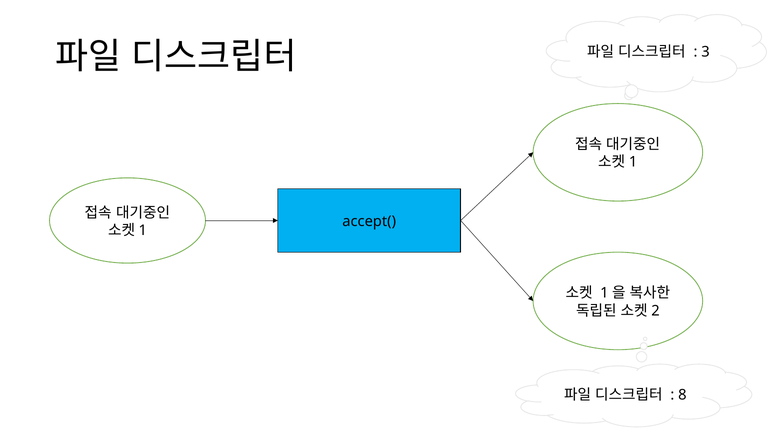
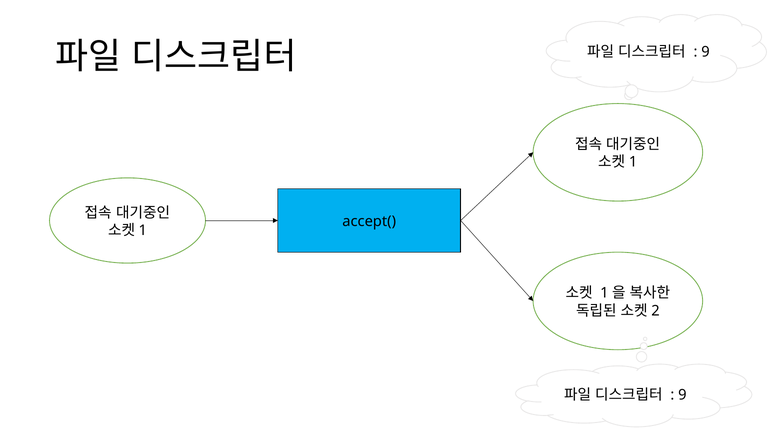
3: 3 -> 9 (706, 52)
8: 8 -> 9 (682, 394)
